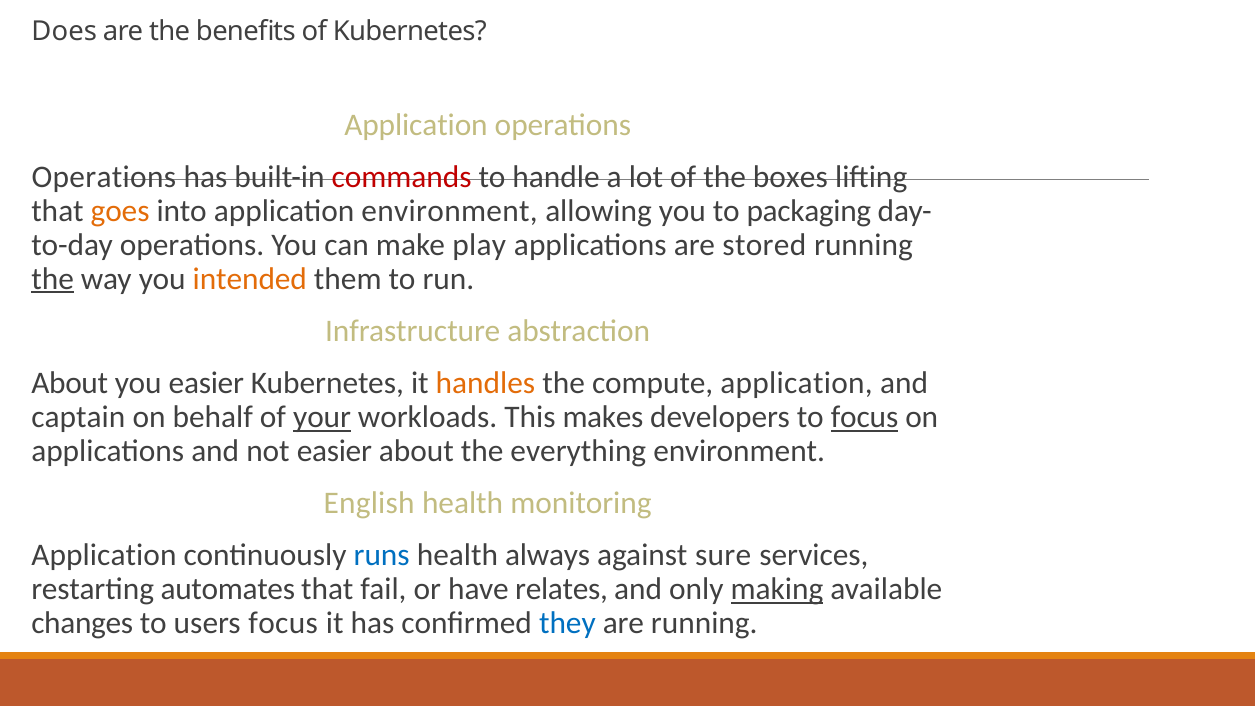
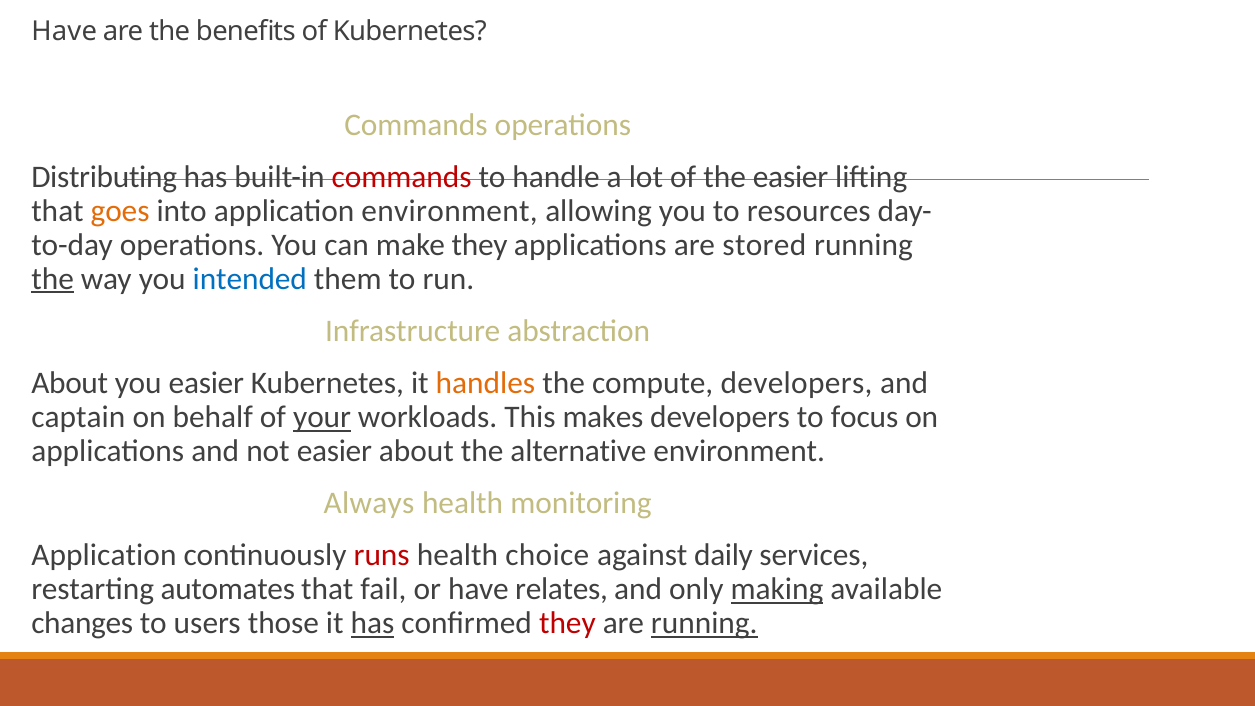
Does: Does -> Have (64, 32)
Application: Application -> Commands (416, 125)
Operations: Operations -> Distributing (104, 177)
the boxes: boxes -> easier (791, 177)
packaging: packaging -> resources (809, 211)
make play: play -> they (480, 245)
intended colour: orange -> blue (250, 279)
compute application: application -> developers (797, 383)
focus underline: present -> none (865, 417)
everything: everything -> alternative (578, 451)
English: English -> Always (369, 503)
runs colour: blue -> red (382, 555)
always: always -> choice (547, 555)
sure: sure -> daily (723, 555)
users focus: focus -> those (283, 623)
has underline: none -> present (373, 623)
they colour: blue -> red (567, 623)
running underline: none -> present (704, 623)
